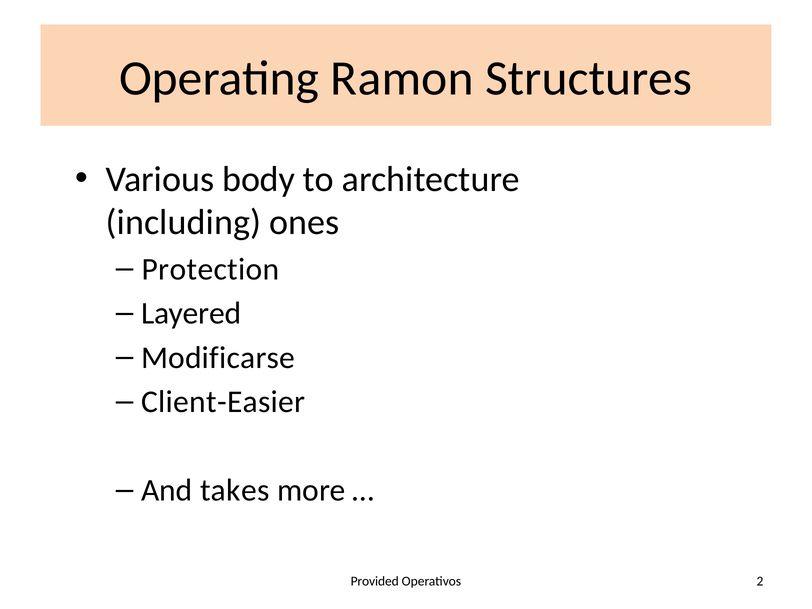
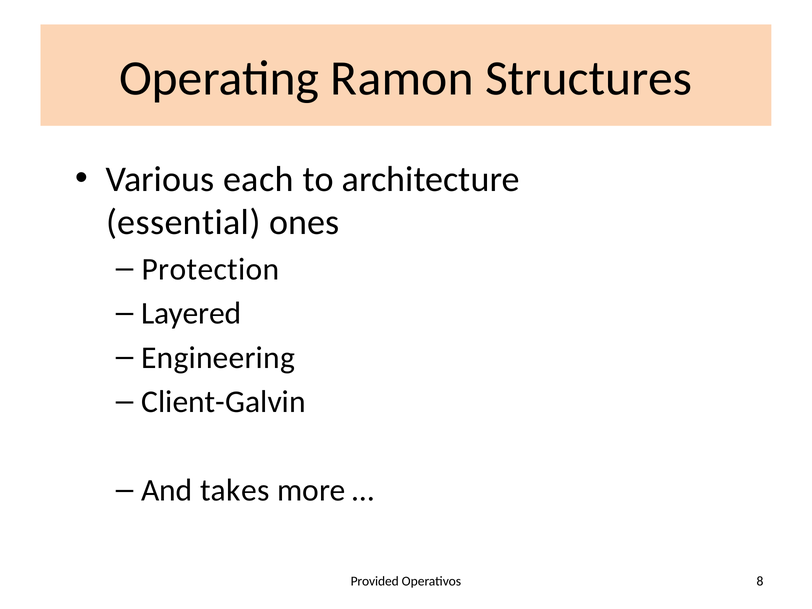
body: body -> each (258, 179)
including: including -> essential (183, 223)
Modificarse: Modificarse -> Engineering (218, 358)
Client-Easier: Client-Easier -> Client-Galvin (223, 402)
2: 2 -> 8 (760, 581)
